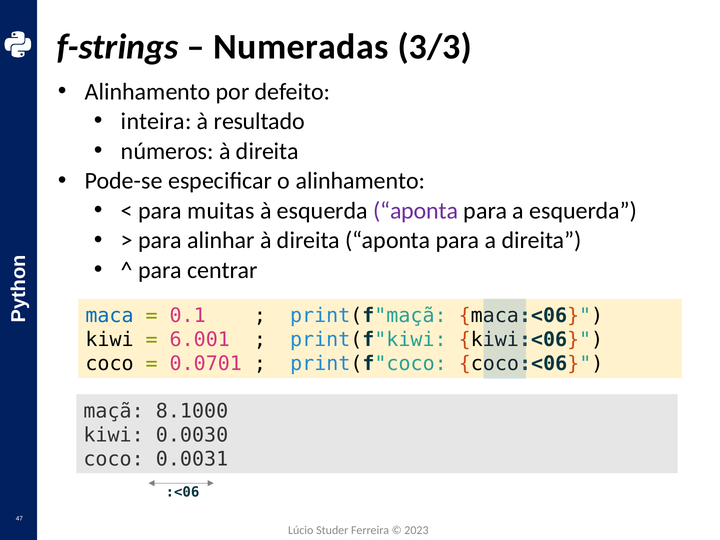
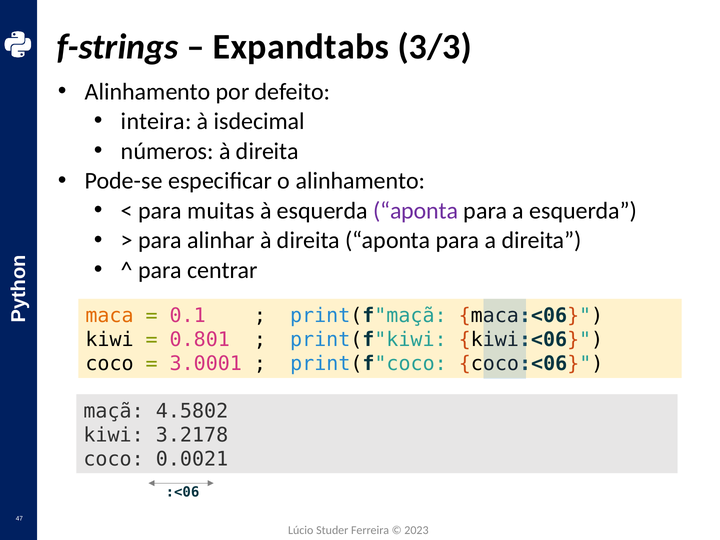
Numeradas: Numeradas -> Expandtabs (301, 47)
resultado: resultado -> isdecimal (259, 121)
maca colour: blue -> orange (109, 316)
6.001: 6.001 -> 0.801 (200, 340)
0.0701: 0.0701 -> 3.0001 (206, 364)
8.1000: 8.1000 -> 4.5802 (192, 411)
0.0030: 0.0030 -> 3.2178 (192, 435)
0.0031: 0.0031 -> 0.0021 (192, 459)
